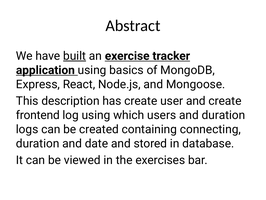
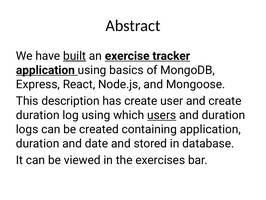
frontend: frontend -> duration (38, 115)
users underline: none -> present (162, 115)
containing connecting: connecting -> application (210, 129)
